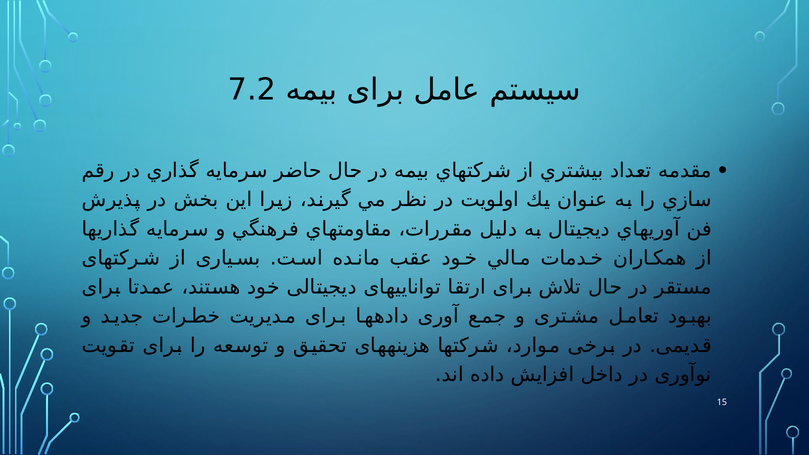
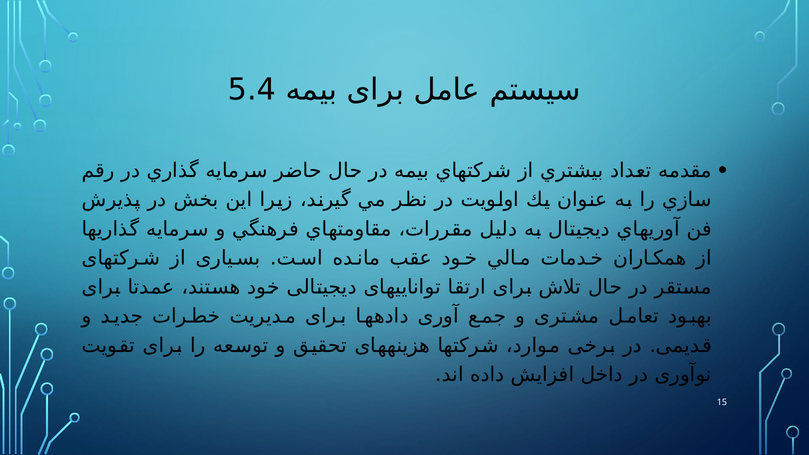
7.2: 7.2 -> 5.4 (252, 90)
